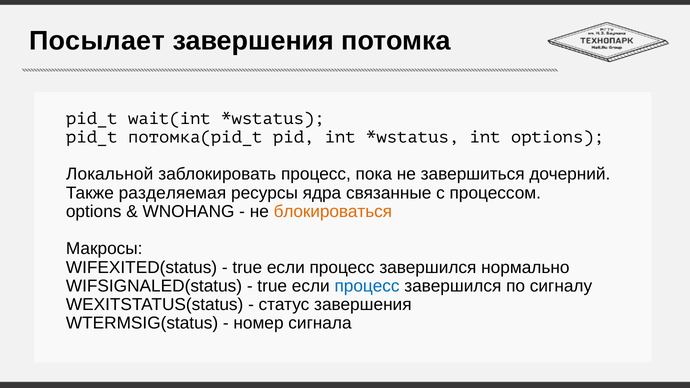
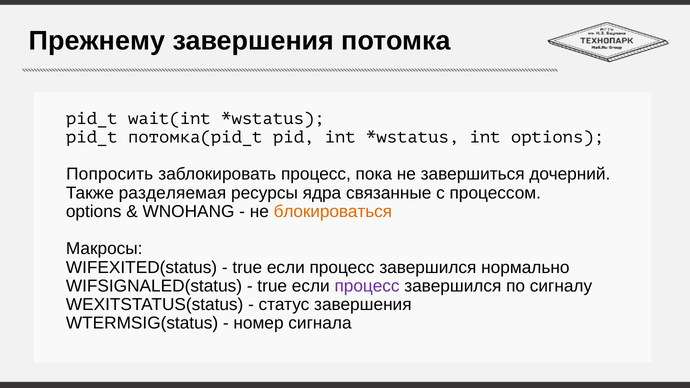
Посылает: Посылает -> Прежнему (97, 41)
Локальной: Локальной -> Попросить (110, 174)
процесс colour: blue -> purple (367, 286)
